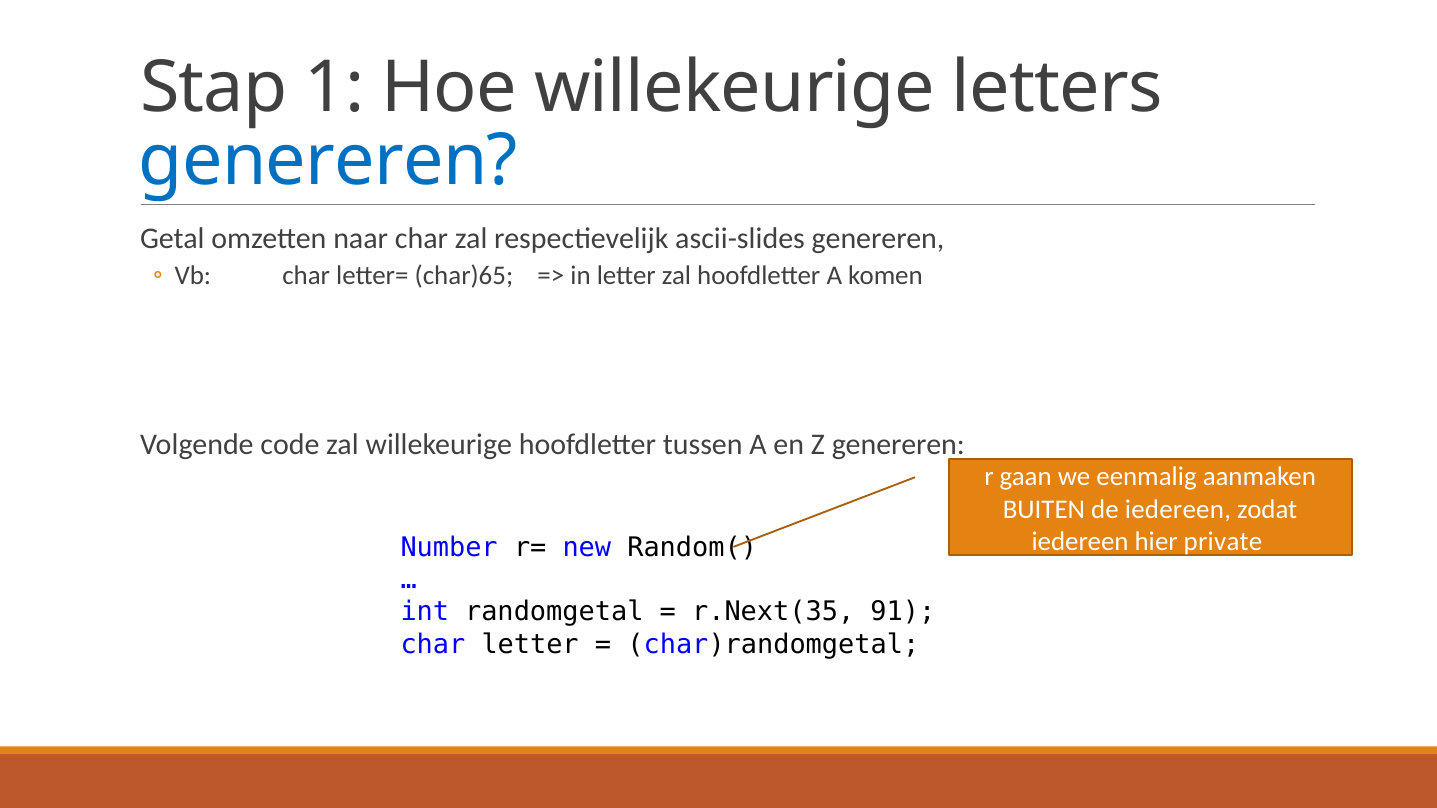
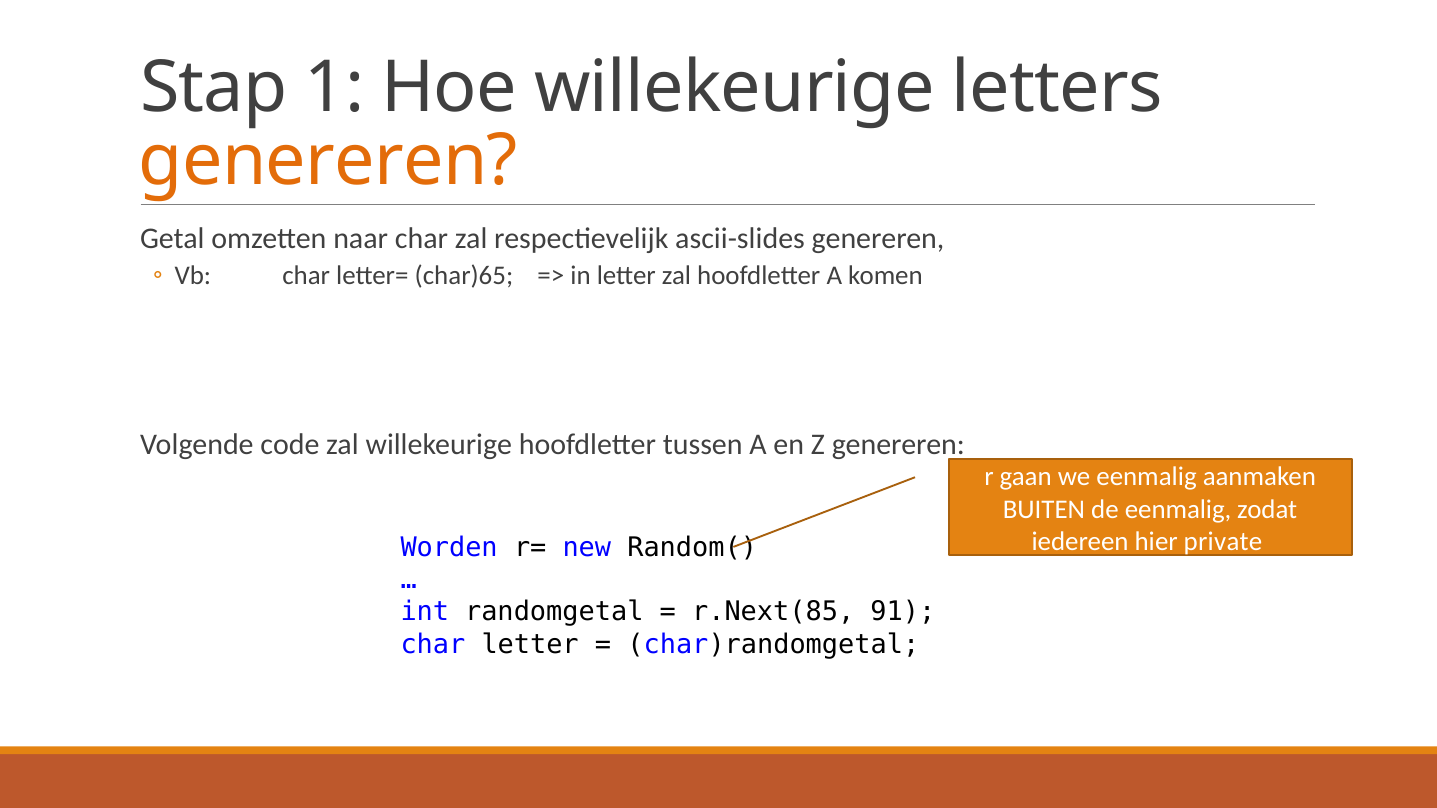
genereren colour: blue -> orange (328, 161)
de iedereen: iedereen -> eenmalig (1178, 509)
Number: Number -> Worden (449, 548)
r.Next(35: r.Next(35 -> r.Next(85 (773, 612)
